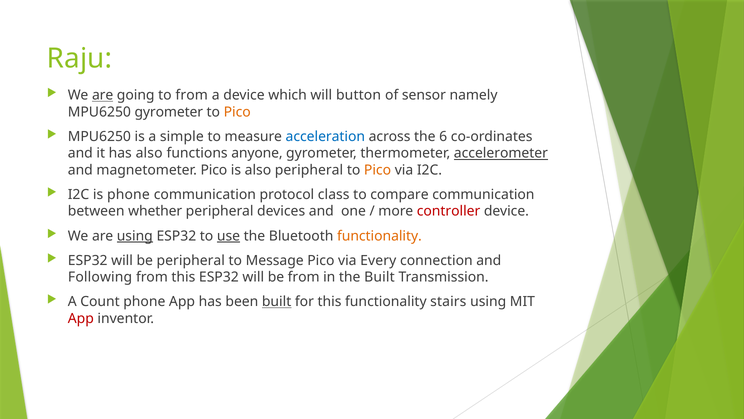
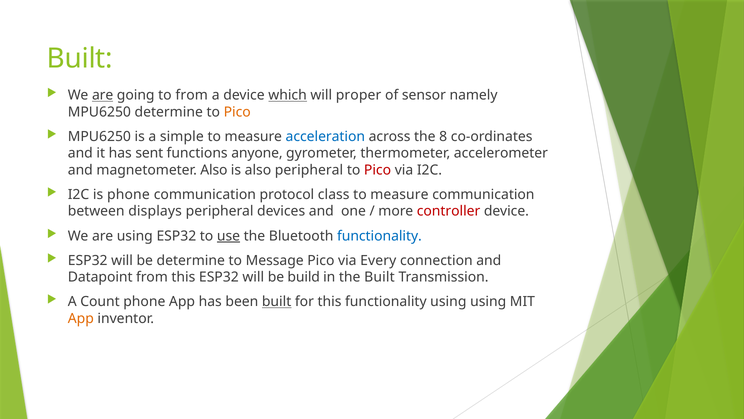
Raju: Raju -> Built (80, 59)
which underline: none -> present (288, 95)
button: button -> proper (359, 95)
MPU6250 gyrometer: gyrometer -> determine (169, 112)
6: 6 -> 8 (443, 136)
has also: also -> sent (149, 153)
accelerometer underline: present -> none (501, 153)
magnetometer Pico: Pico -> Also (214, 170)
Pico colour: orange -> red (378, 170)
compare: compare -> measure (399, 194)
whether: whether -> displays (155, 211)
using underline: present -> none (135, 236)
functionality colour: orange -> blue (379, 236)
be peripheral: peripheral -> determine (191, 260)
Following: Following -> Datapoint (100, 277)
be from: from -> build (304, 277)
functionality stairs: stairs -> using (448, 301)
App colour: red -> orange (81, 318)
